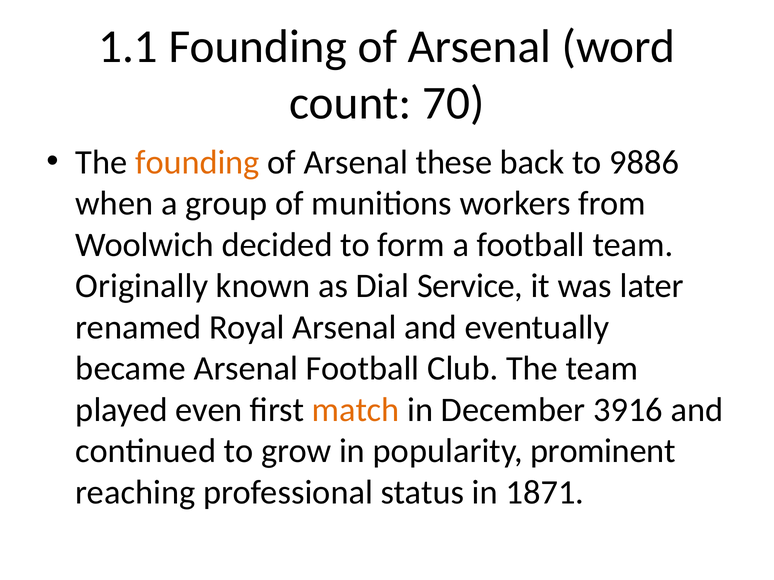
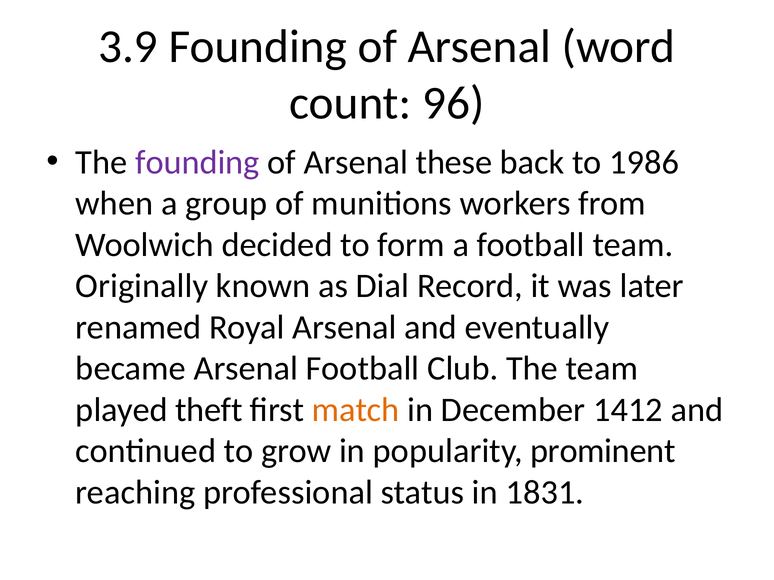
1.1: 1.1 -> 3.9 (128, 47)
70: 70 -> 96 (453, 103)
founding colour: orange -> purple (197, 162)
9886: 9886 -> 1986 (644, 162)
Service: Service -> Record (470, 286)
even: even -> theft (209, 410)
3916: 3916 -> 1412 (628, 410)
1871: 1871 -> 1831 (545, 493)
